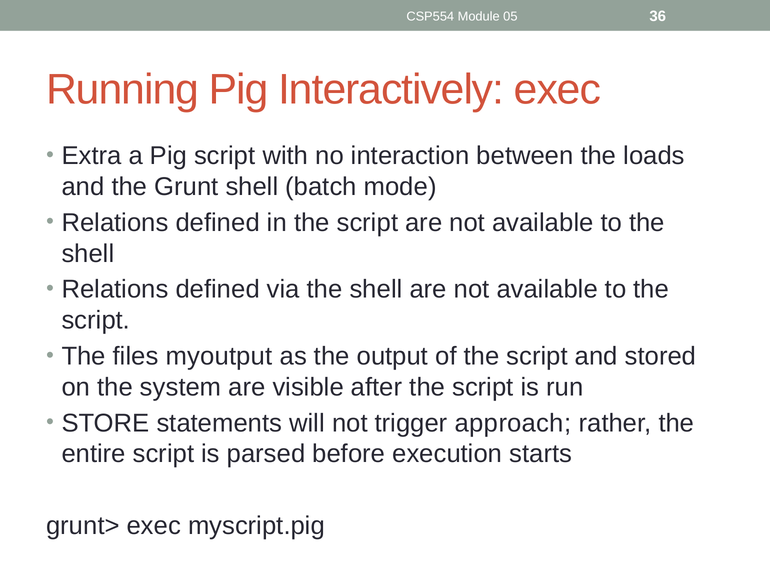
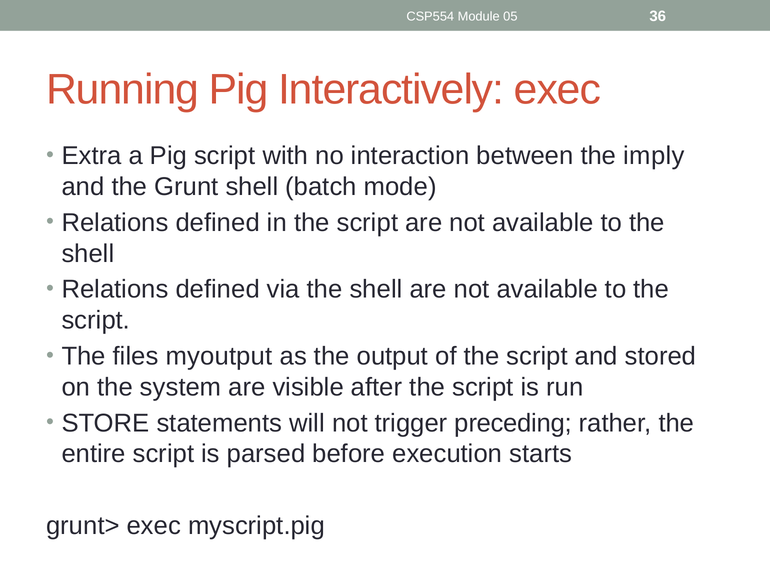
loads: loads -> imply (654, 156)
approach: approach -> preceding (513, 423)
